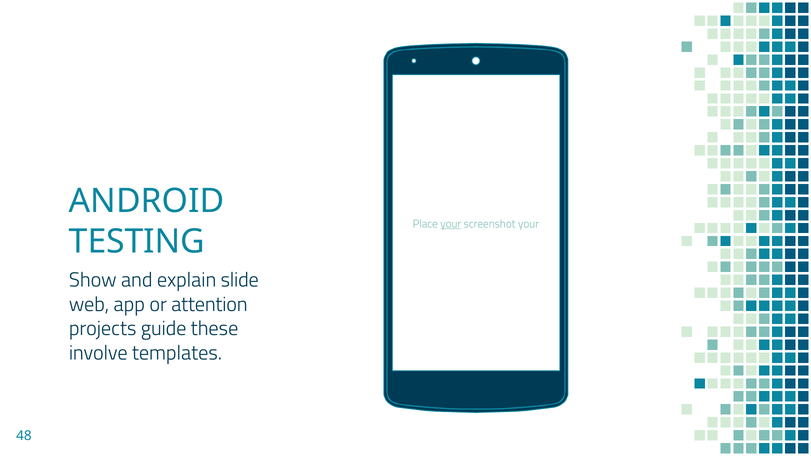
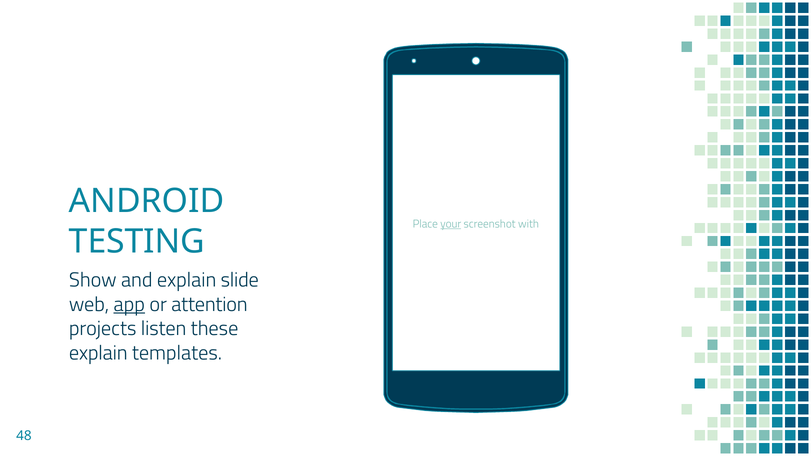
screenshot your: your -> with (529, 224)
app underline: none -> present (129, 305)
guide: guide -> listen (164, 329)
involve: involve -> explain (98, 353)
